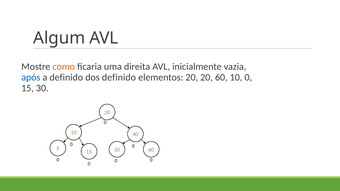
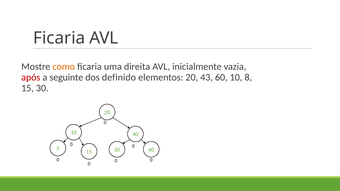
Algum: Algum -> Ficaria (59, 38)
após colour: blue -> red (31, 78)
a definido: definido -> seguinte (66, 78)
20 20: 20 -> 43 (207, 78)
10 0: 0 -> 8 (248, 78)
